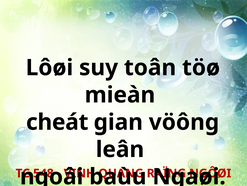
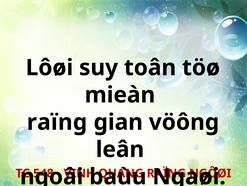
cheát: cheát -> raïng (57, 122)
